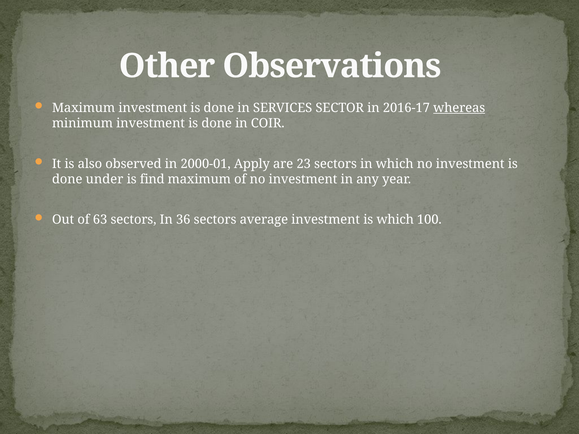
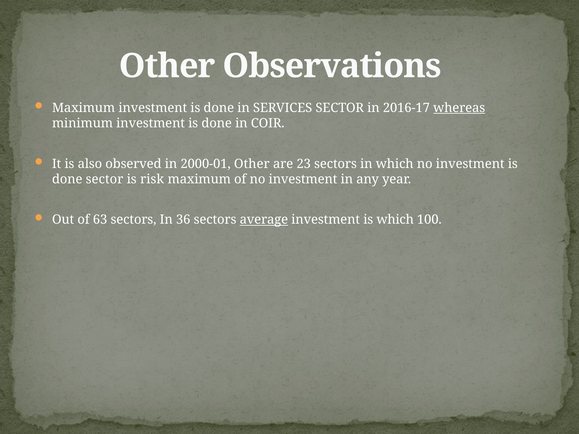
2000-01 Apply: Apply -> Other (252, 164)
done under: under -> sector (104, 179)
find: find -> risk (152, 179)
average underline: none -> present (264, 220)
